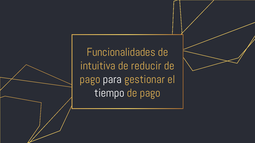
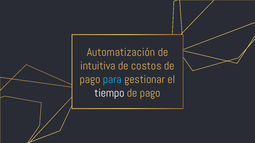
Funcionalidades: Funcionalidades -> Automatización (121, 52)
reducir: reducir -> costos (146, 66)
para colour: white -> light blue (112, 80)
